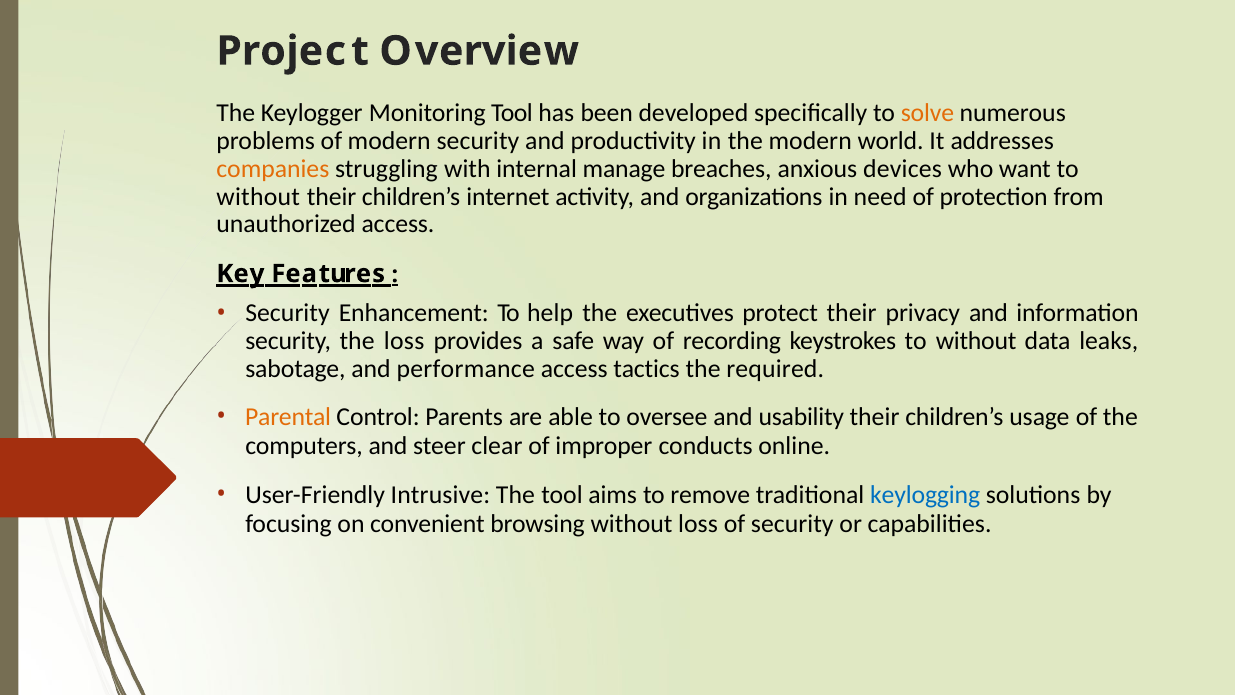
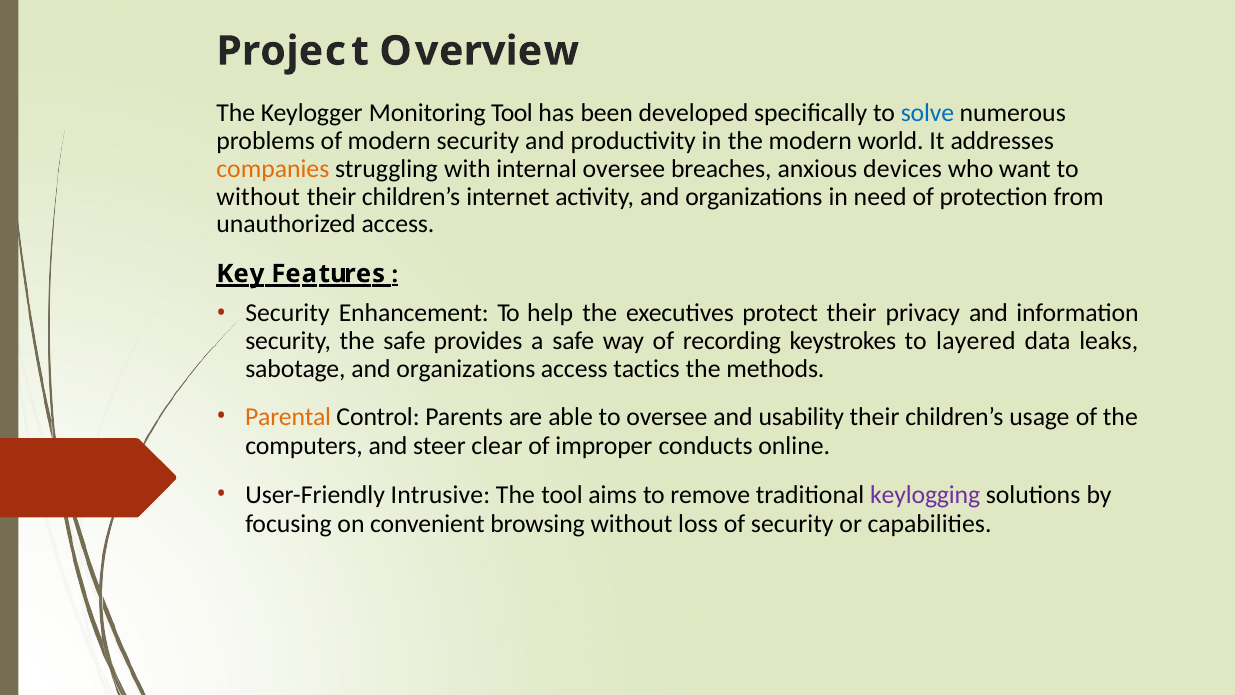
solve colour: orange -> blue (927, 113)
internal manage: manage -> oversee (624, 169)
the loss: loss -> safe (404, 341)
keystrokes to without: without -> layered (976, 341)
sabotage and performance: performance -> organizations (466, 369)
required: required -> methods (775, 369)
keylogging colour: blue -> purple (925, 494)
